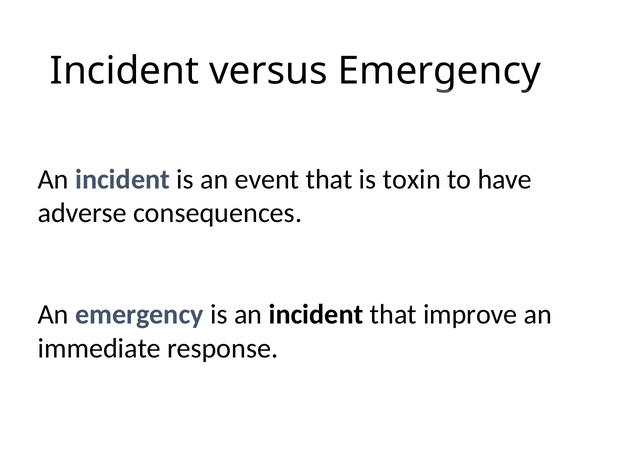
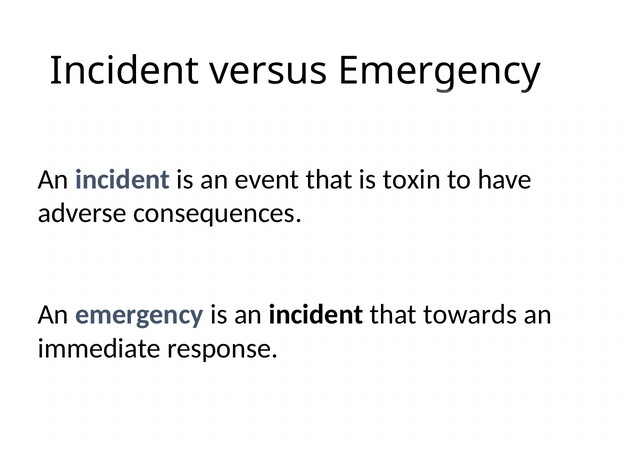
improve: improve -> towards (470, 315)
